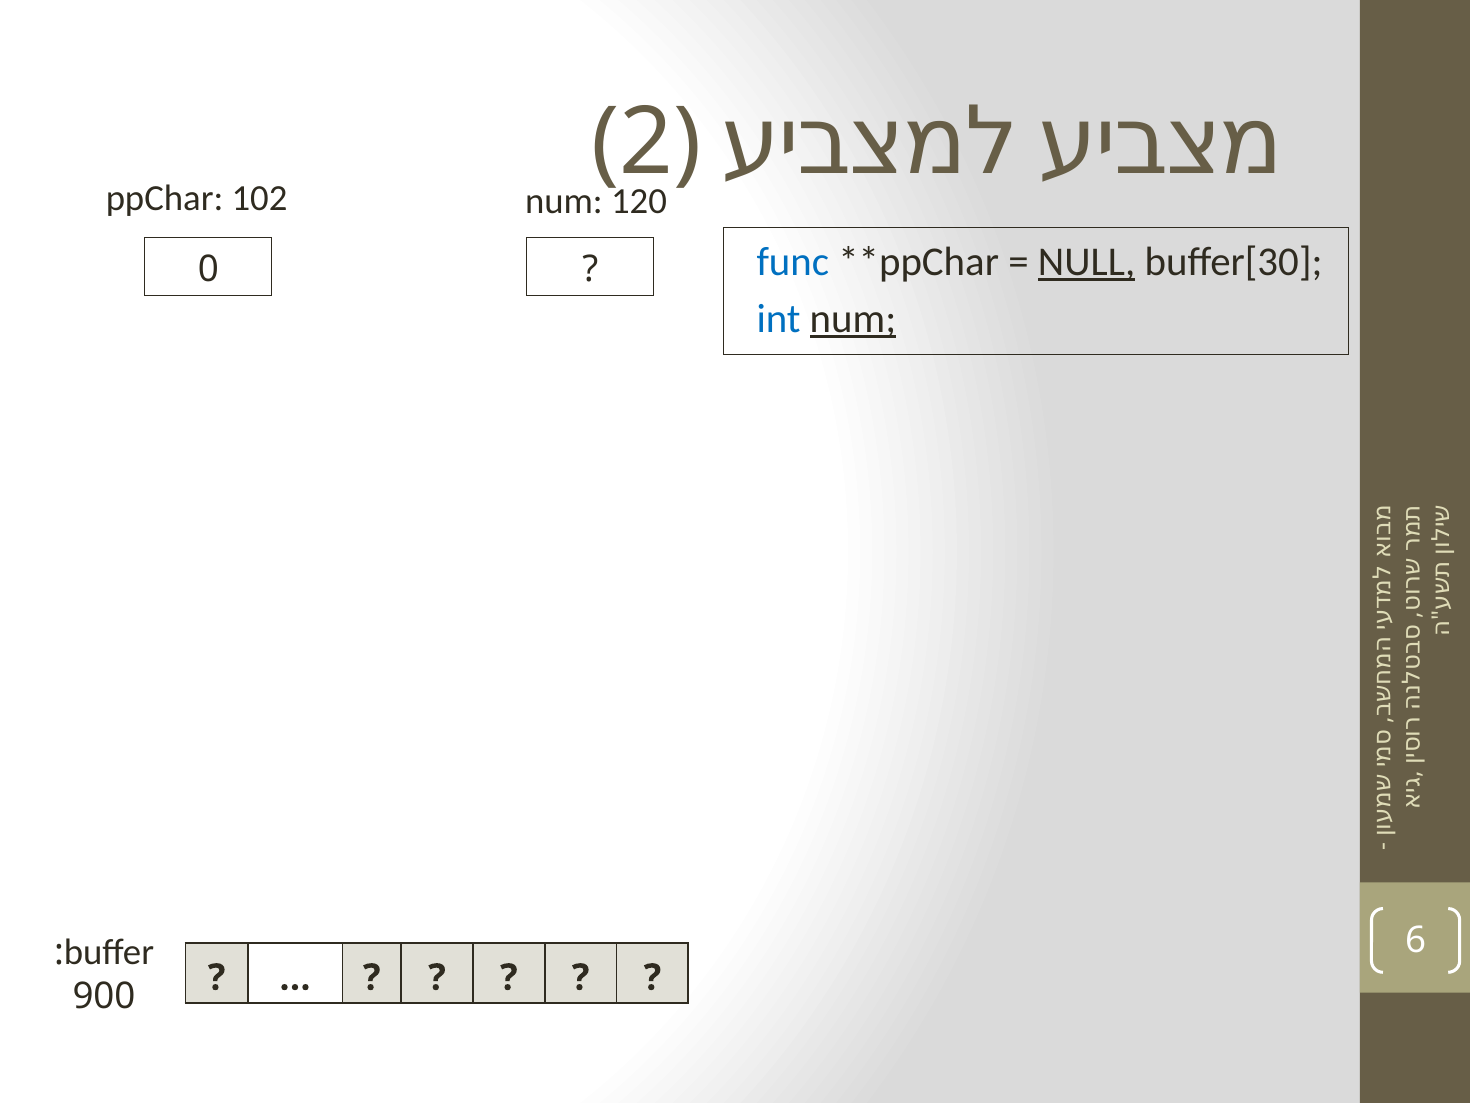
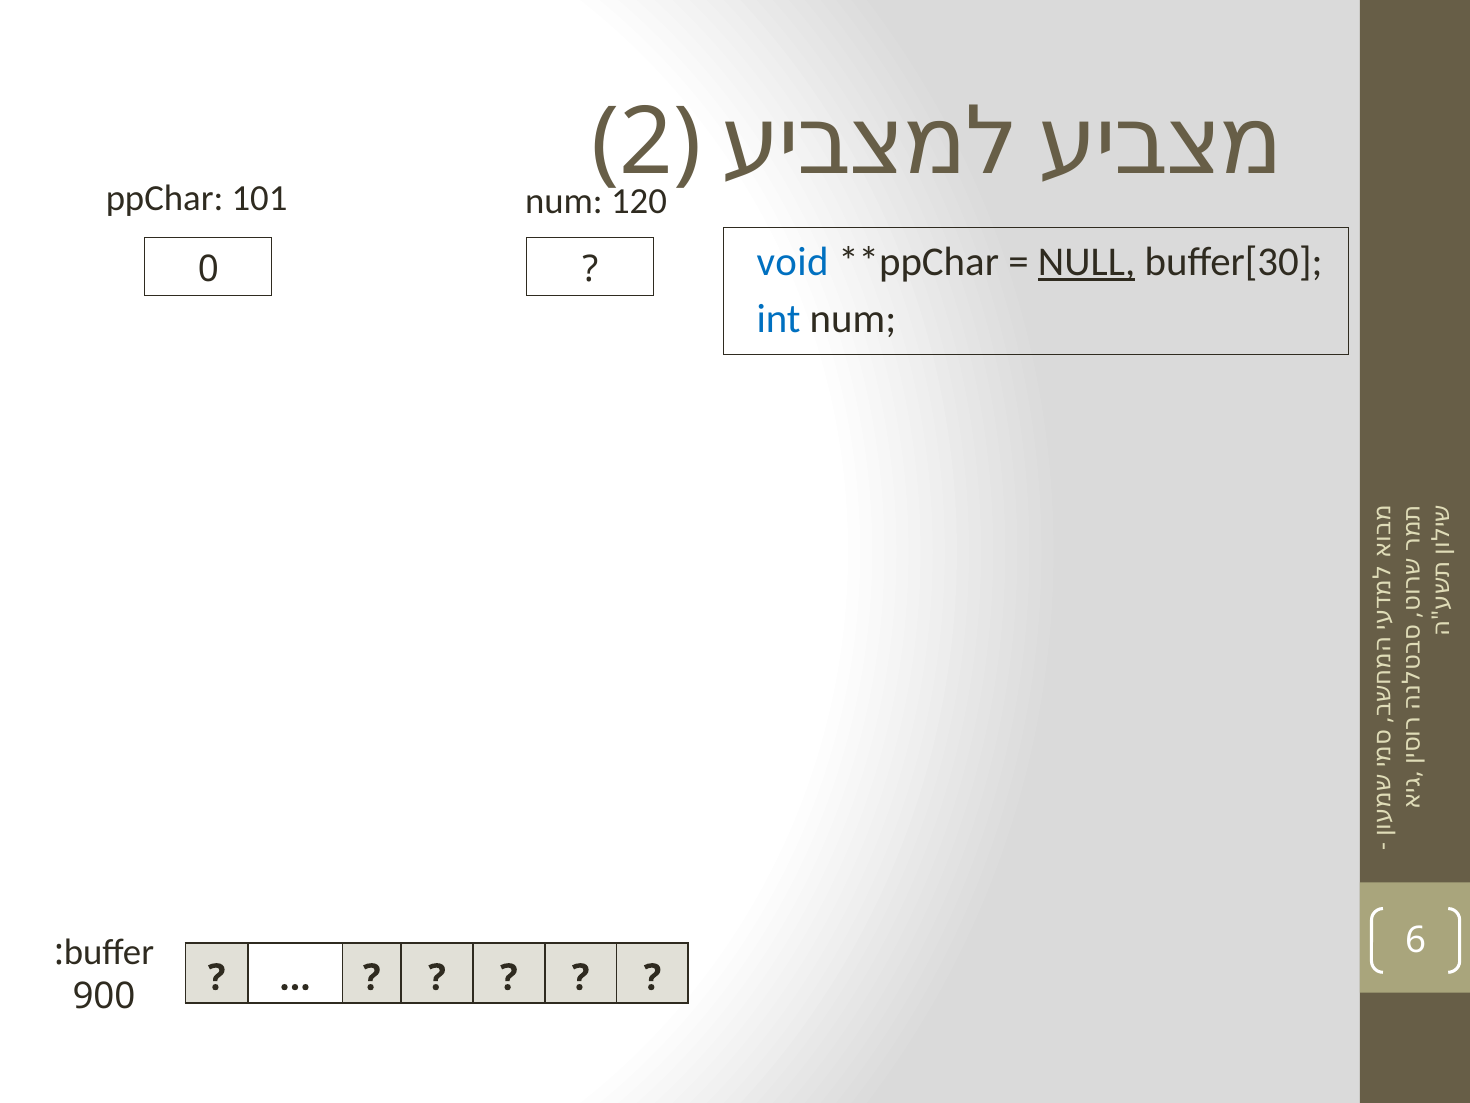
102: 102 -> 101 (259, 198)
func: func -> void (793, 262)
num underline: present -> none (853, 319)
